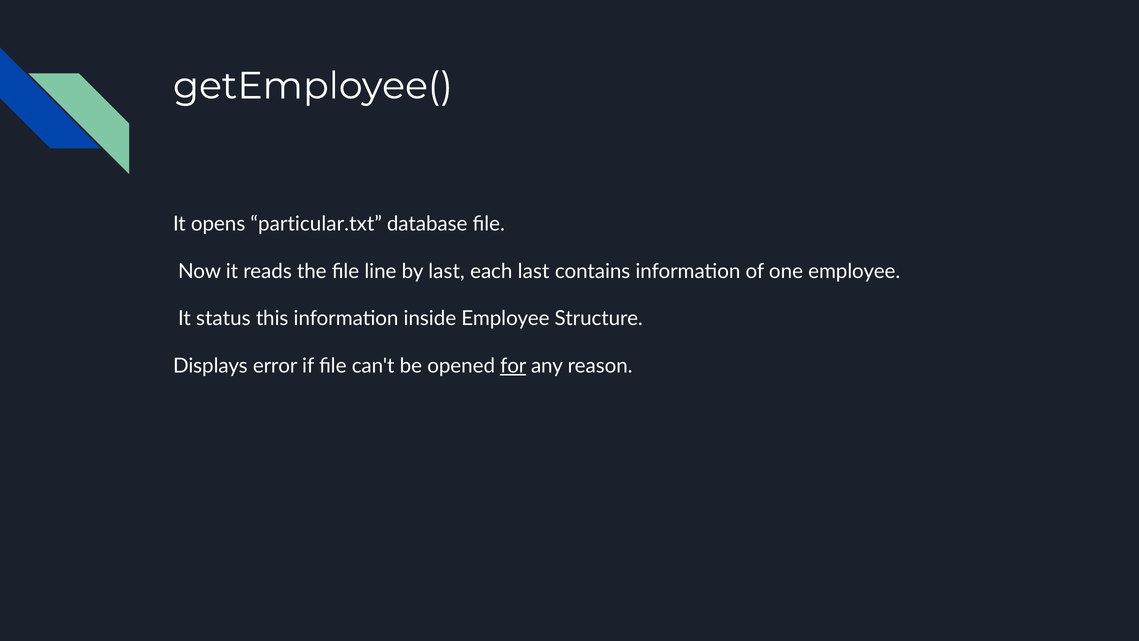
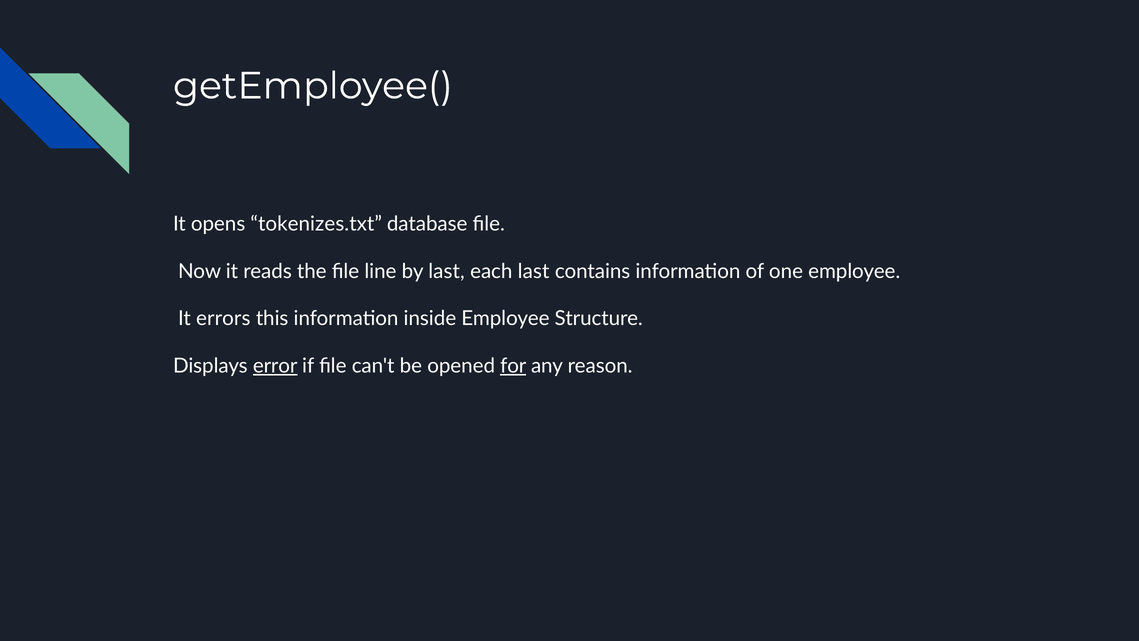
particular.txt: particular.txt -> tokenizes.txt (316, 224)
status: status -> errors (223, 318)
error underline: none -> present (275, 366)
